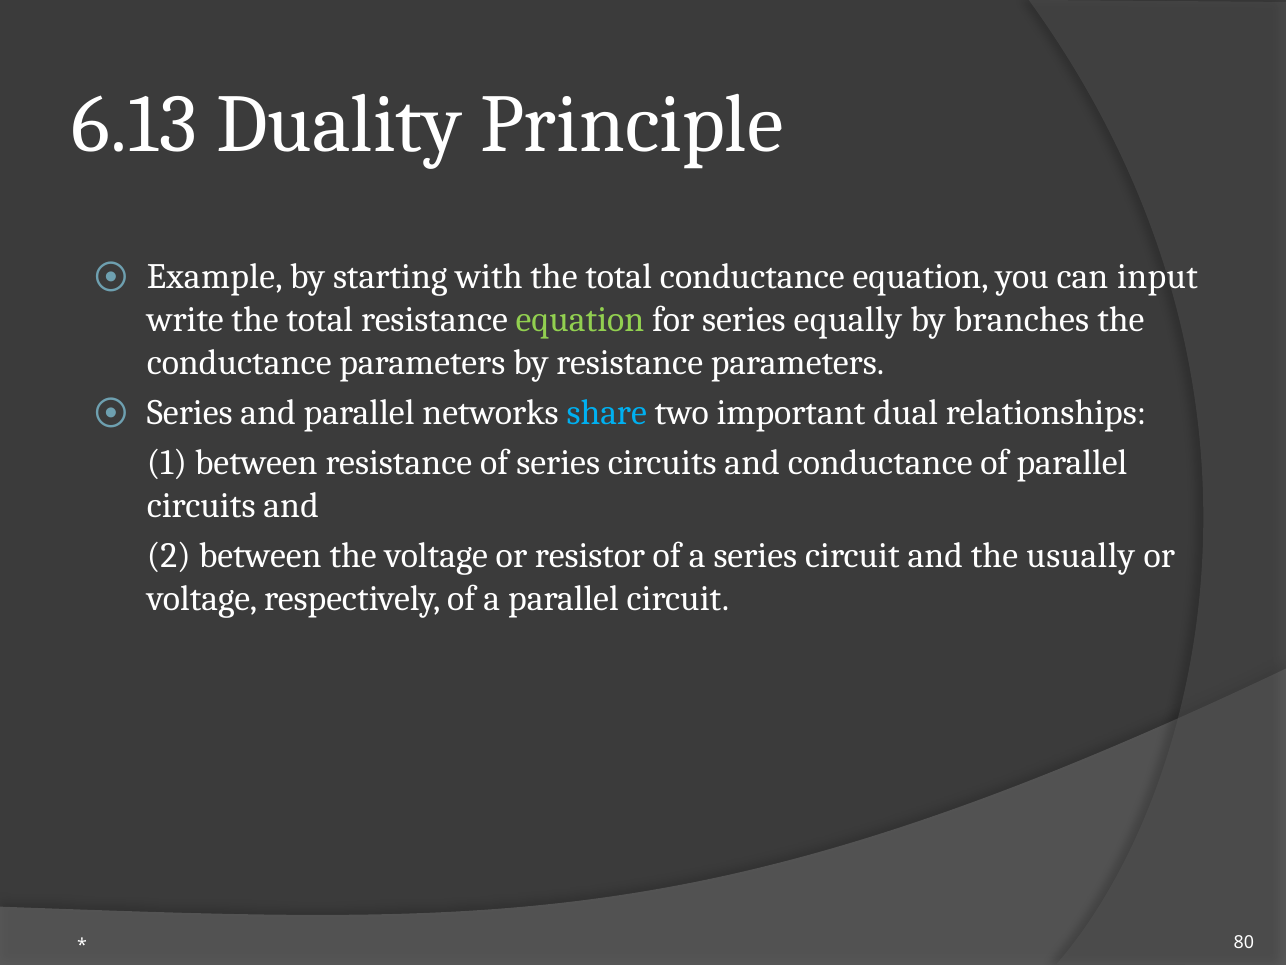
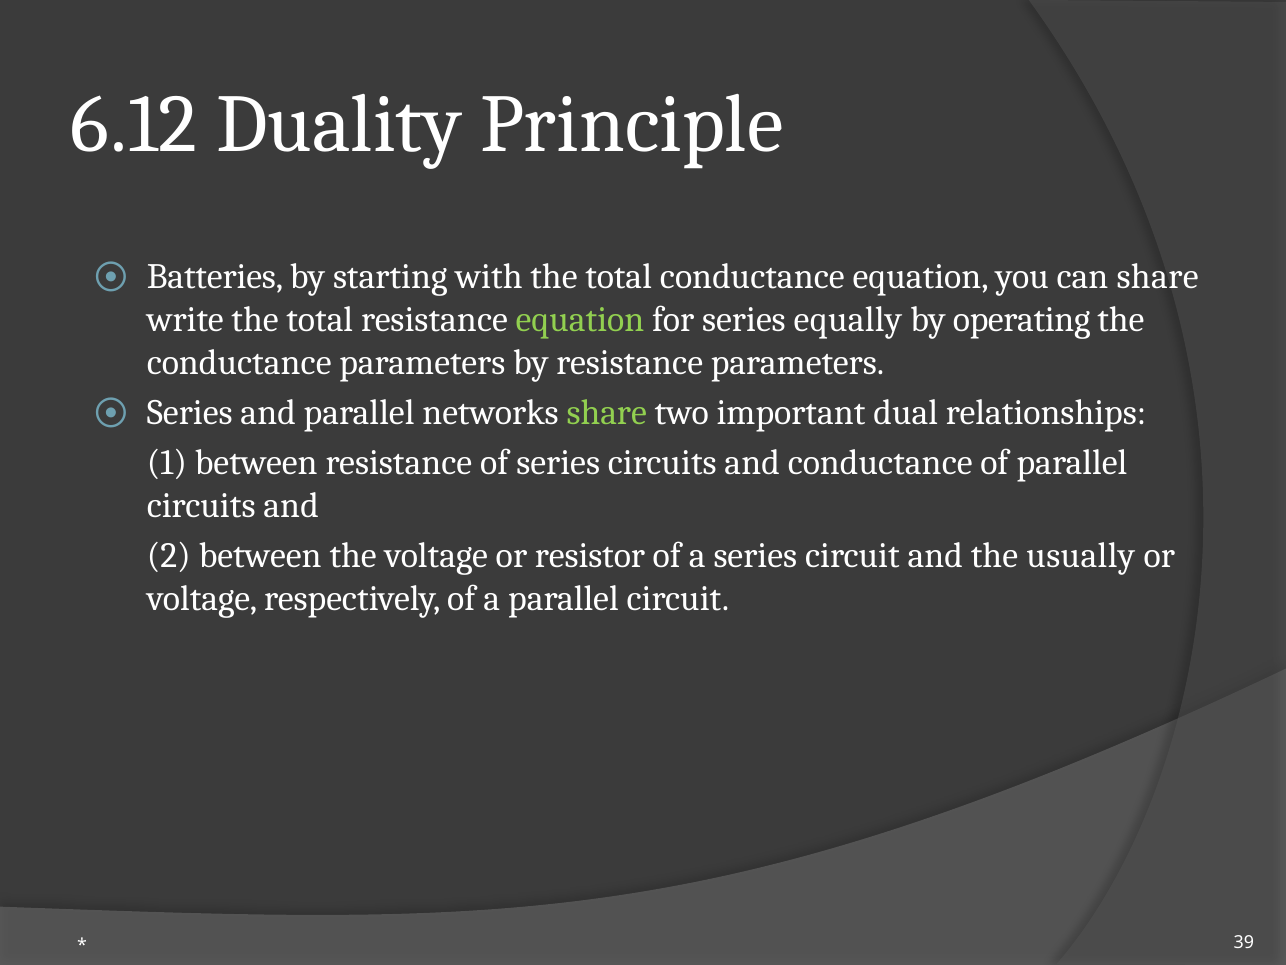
6.13: 6.13 -> 6.12 (134, 125)
Example: Example -> Batteries (215, 277)
can input: input -> share (1158, 277)
branches: branches -> operating (1022, 320)
share colour: light blue -> light green (607, 413)
80: 80 -> 39 (1244, 942)
